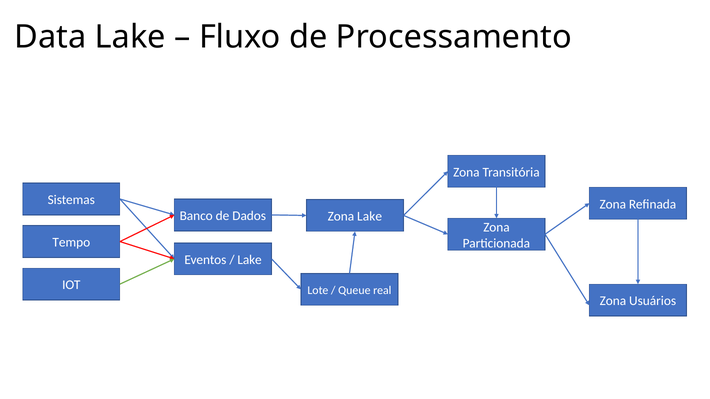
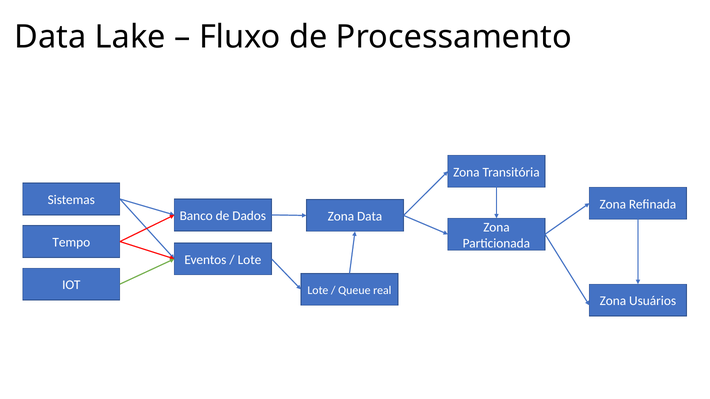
Zona Lake: Lake -> Data (370, 217)
Lake: Lake -> Lote (249, 260)
